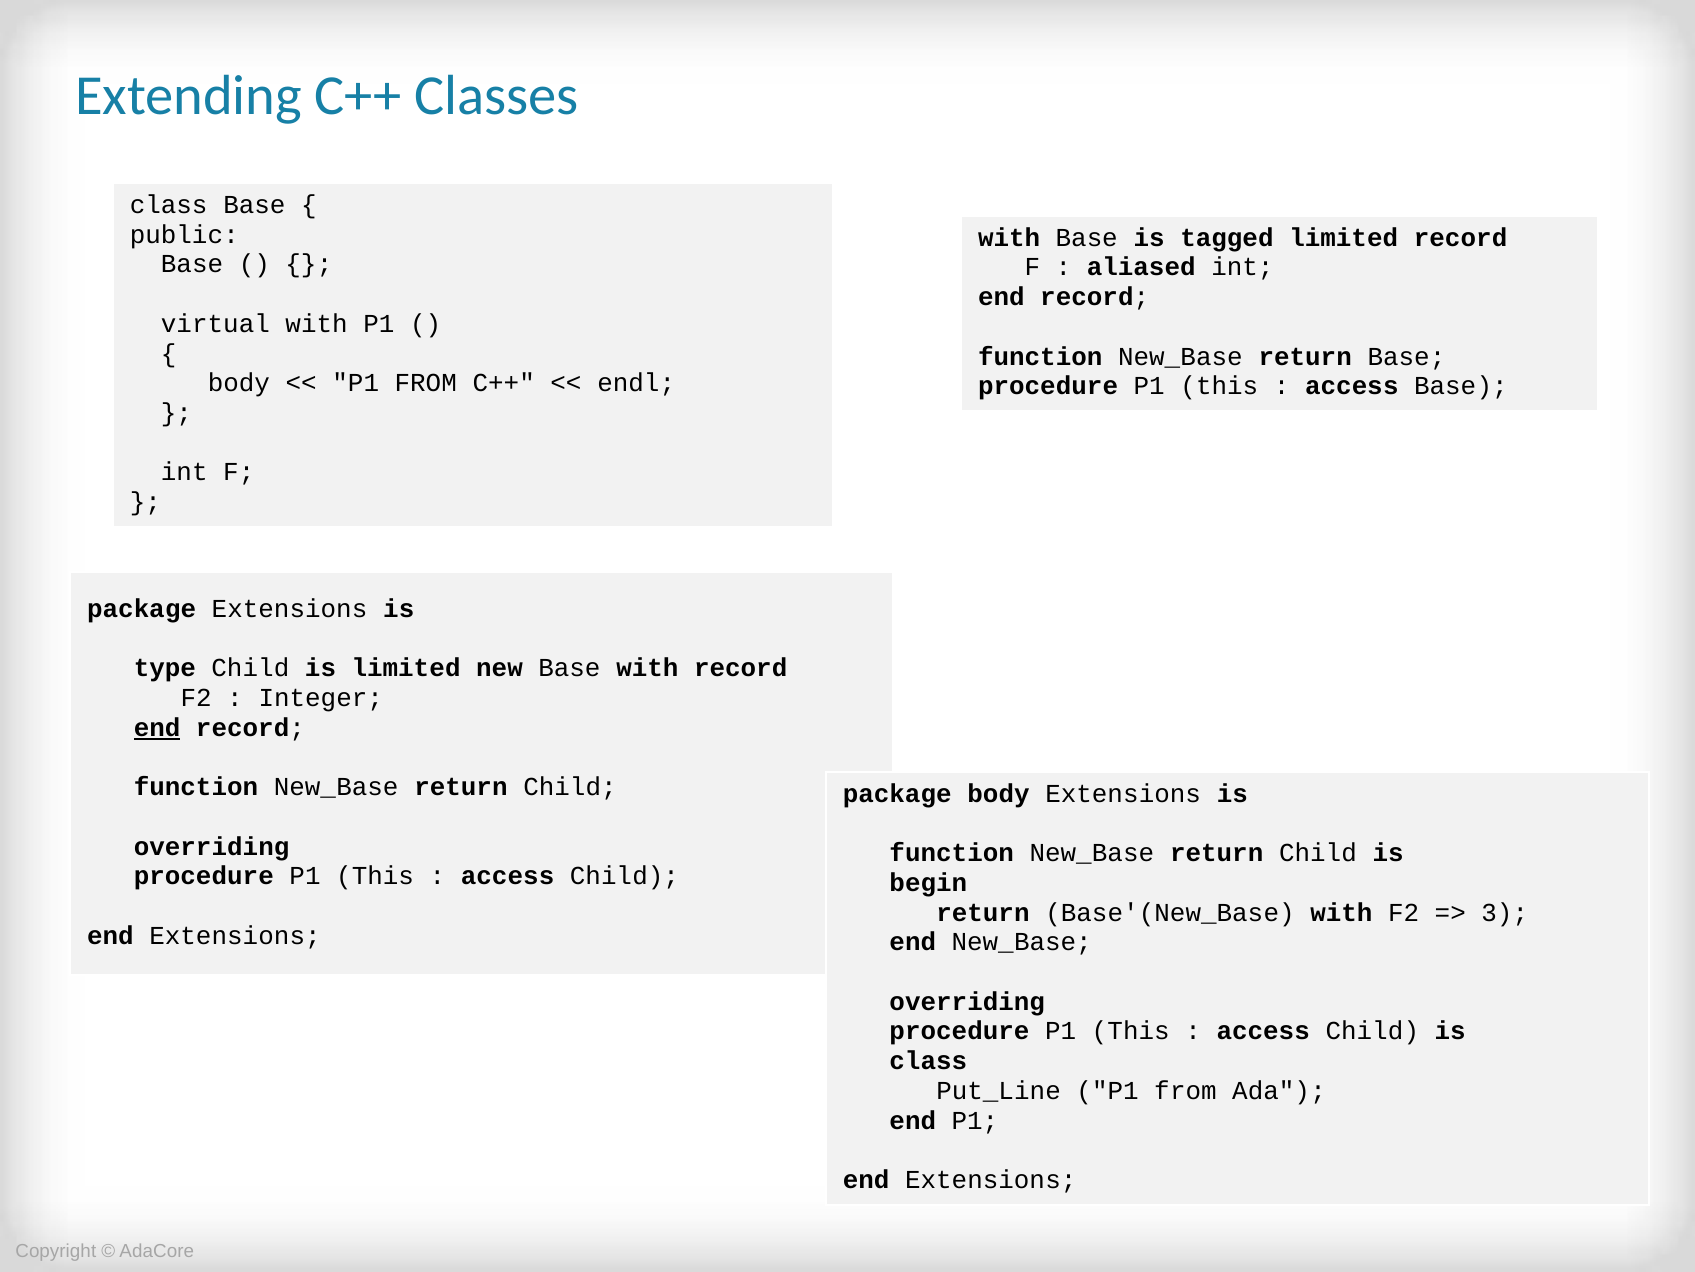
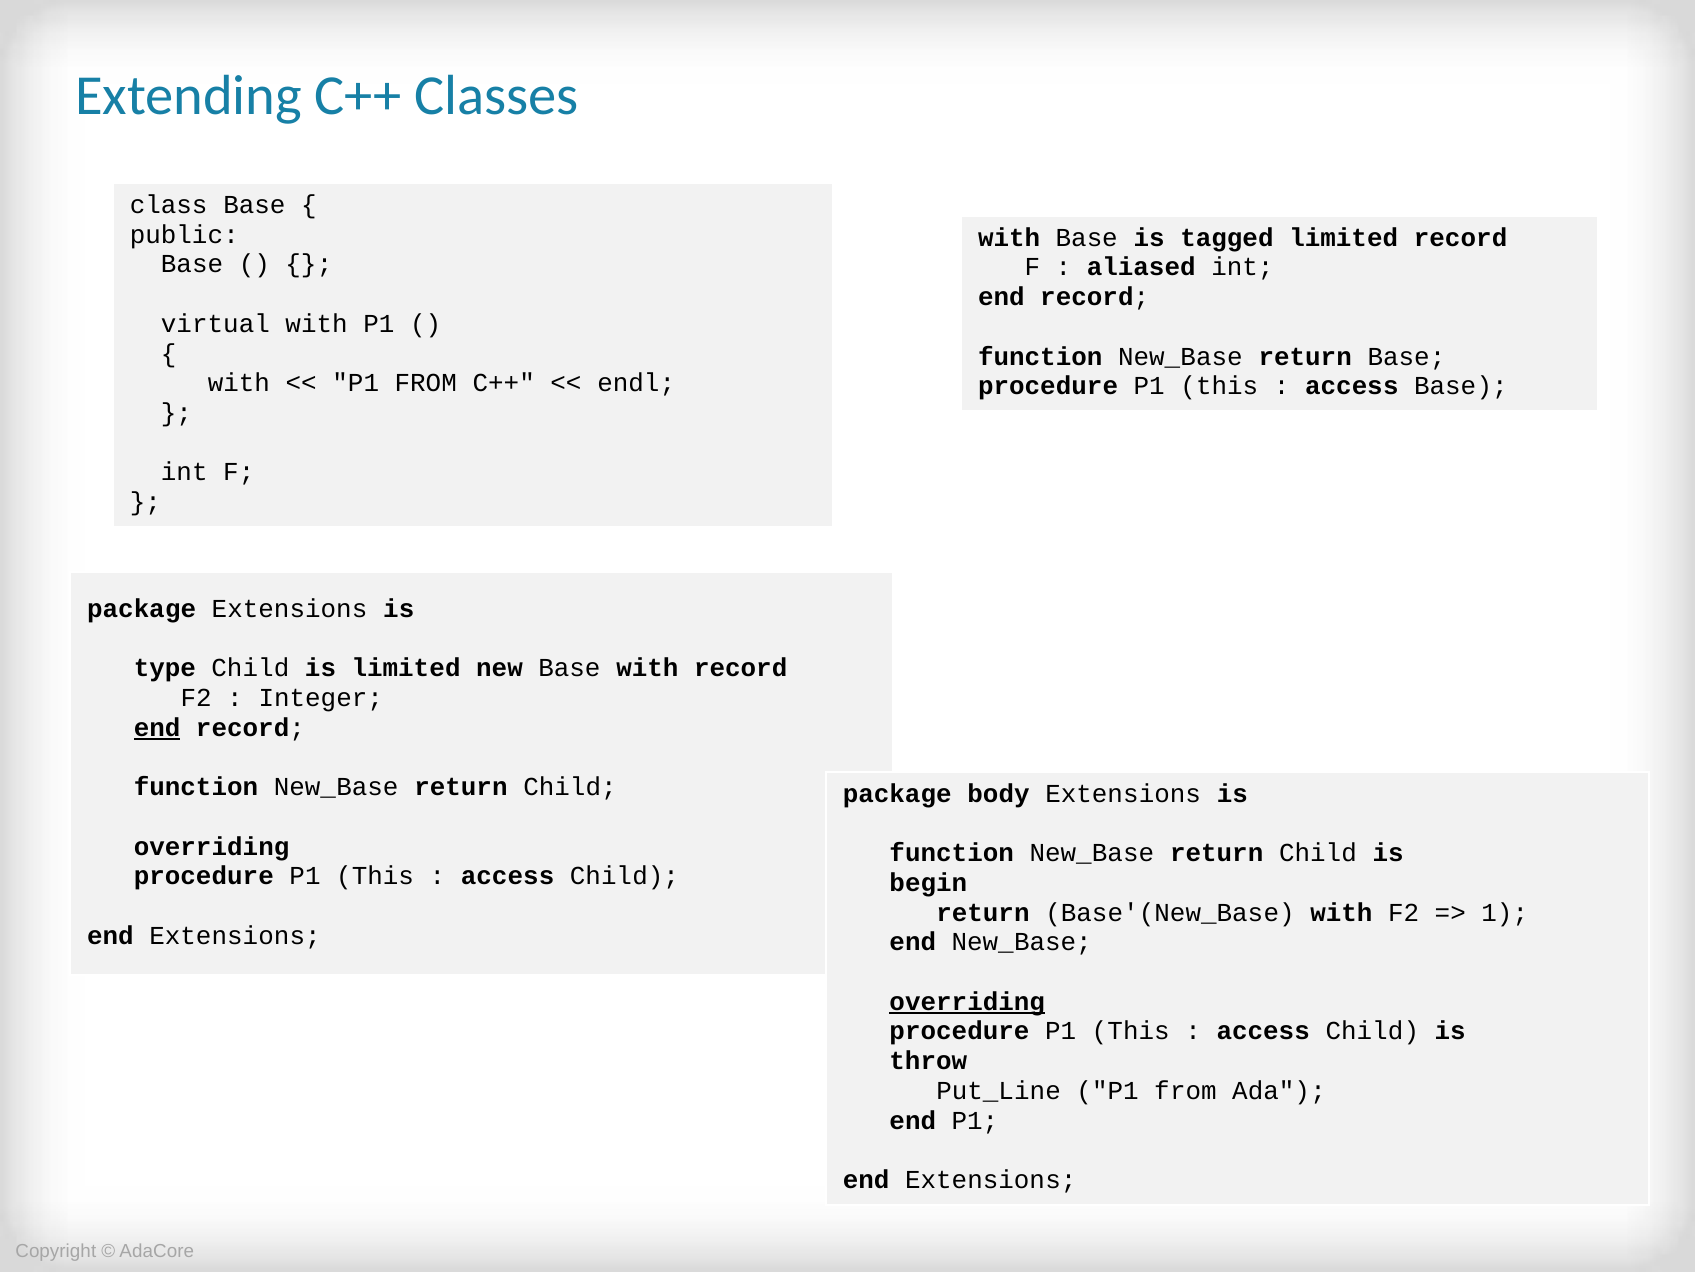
body: body -> with (239, 383)
3: 3 -> 1 (1505, 912)
overriding underline: none -> present (967, 1001)
class: class -> throw (928, 1060)
